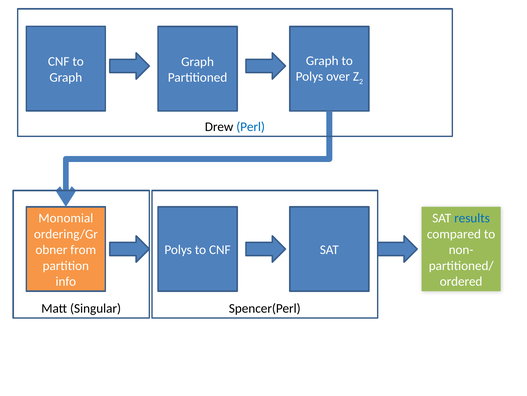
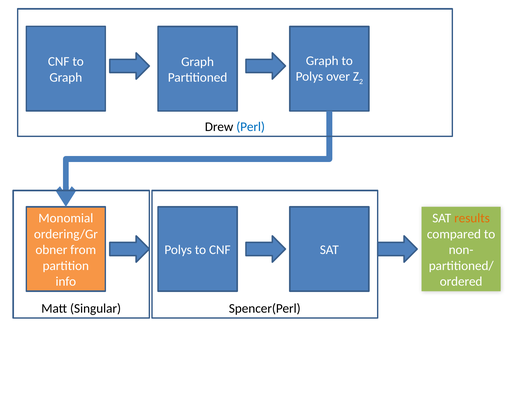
results colour: blue -> orange (472, 218)
